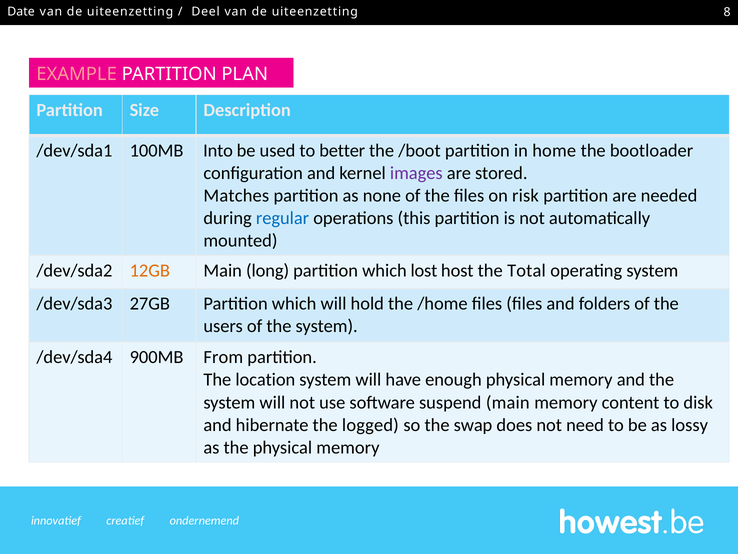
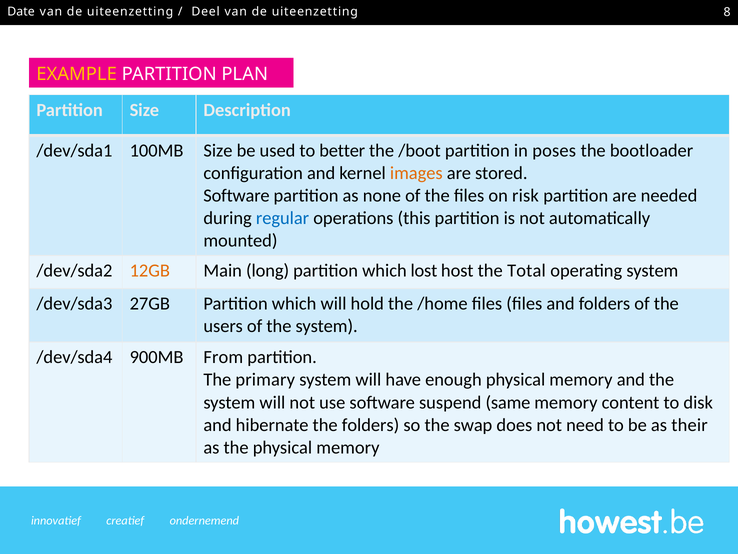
EXAMPLE colour: pink -> yellow (77, 74)
100MB Into: Into -> Size (218, 150)
home: home -> poses (554, 150)
images colour: purple -> orange (416, 173)
Matches: Matches -> Software (237, 195)
location: location -> primary (265, 380)
suspend main: main -> same (508, 402)
the logged: logged -> folders (371, 425)
lossy: lossy -> their (690, 425)
